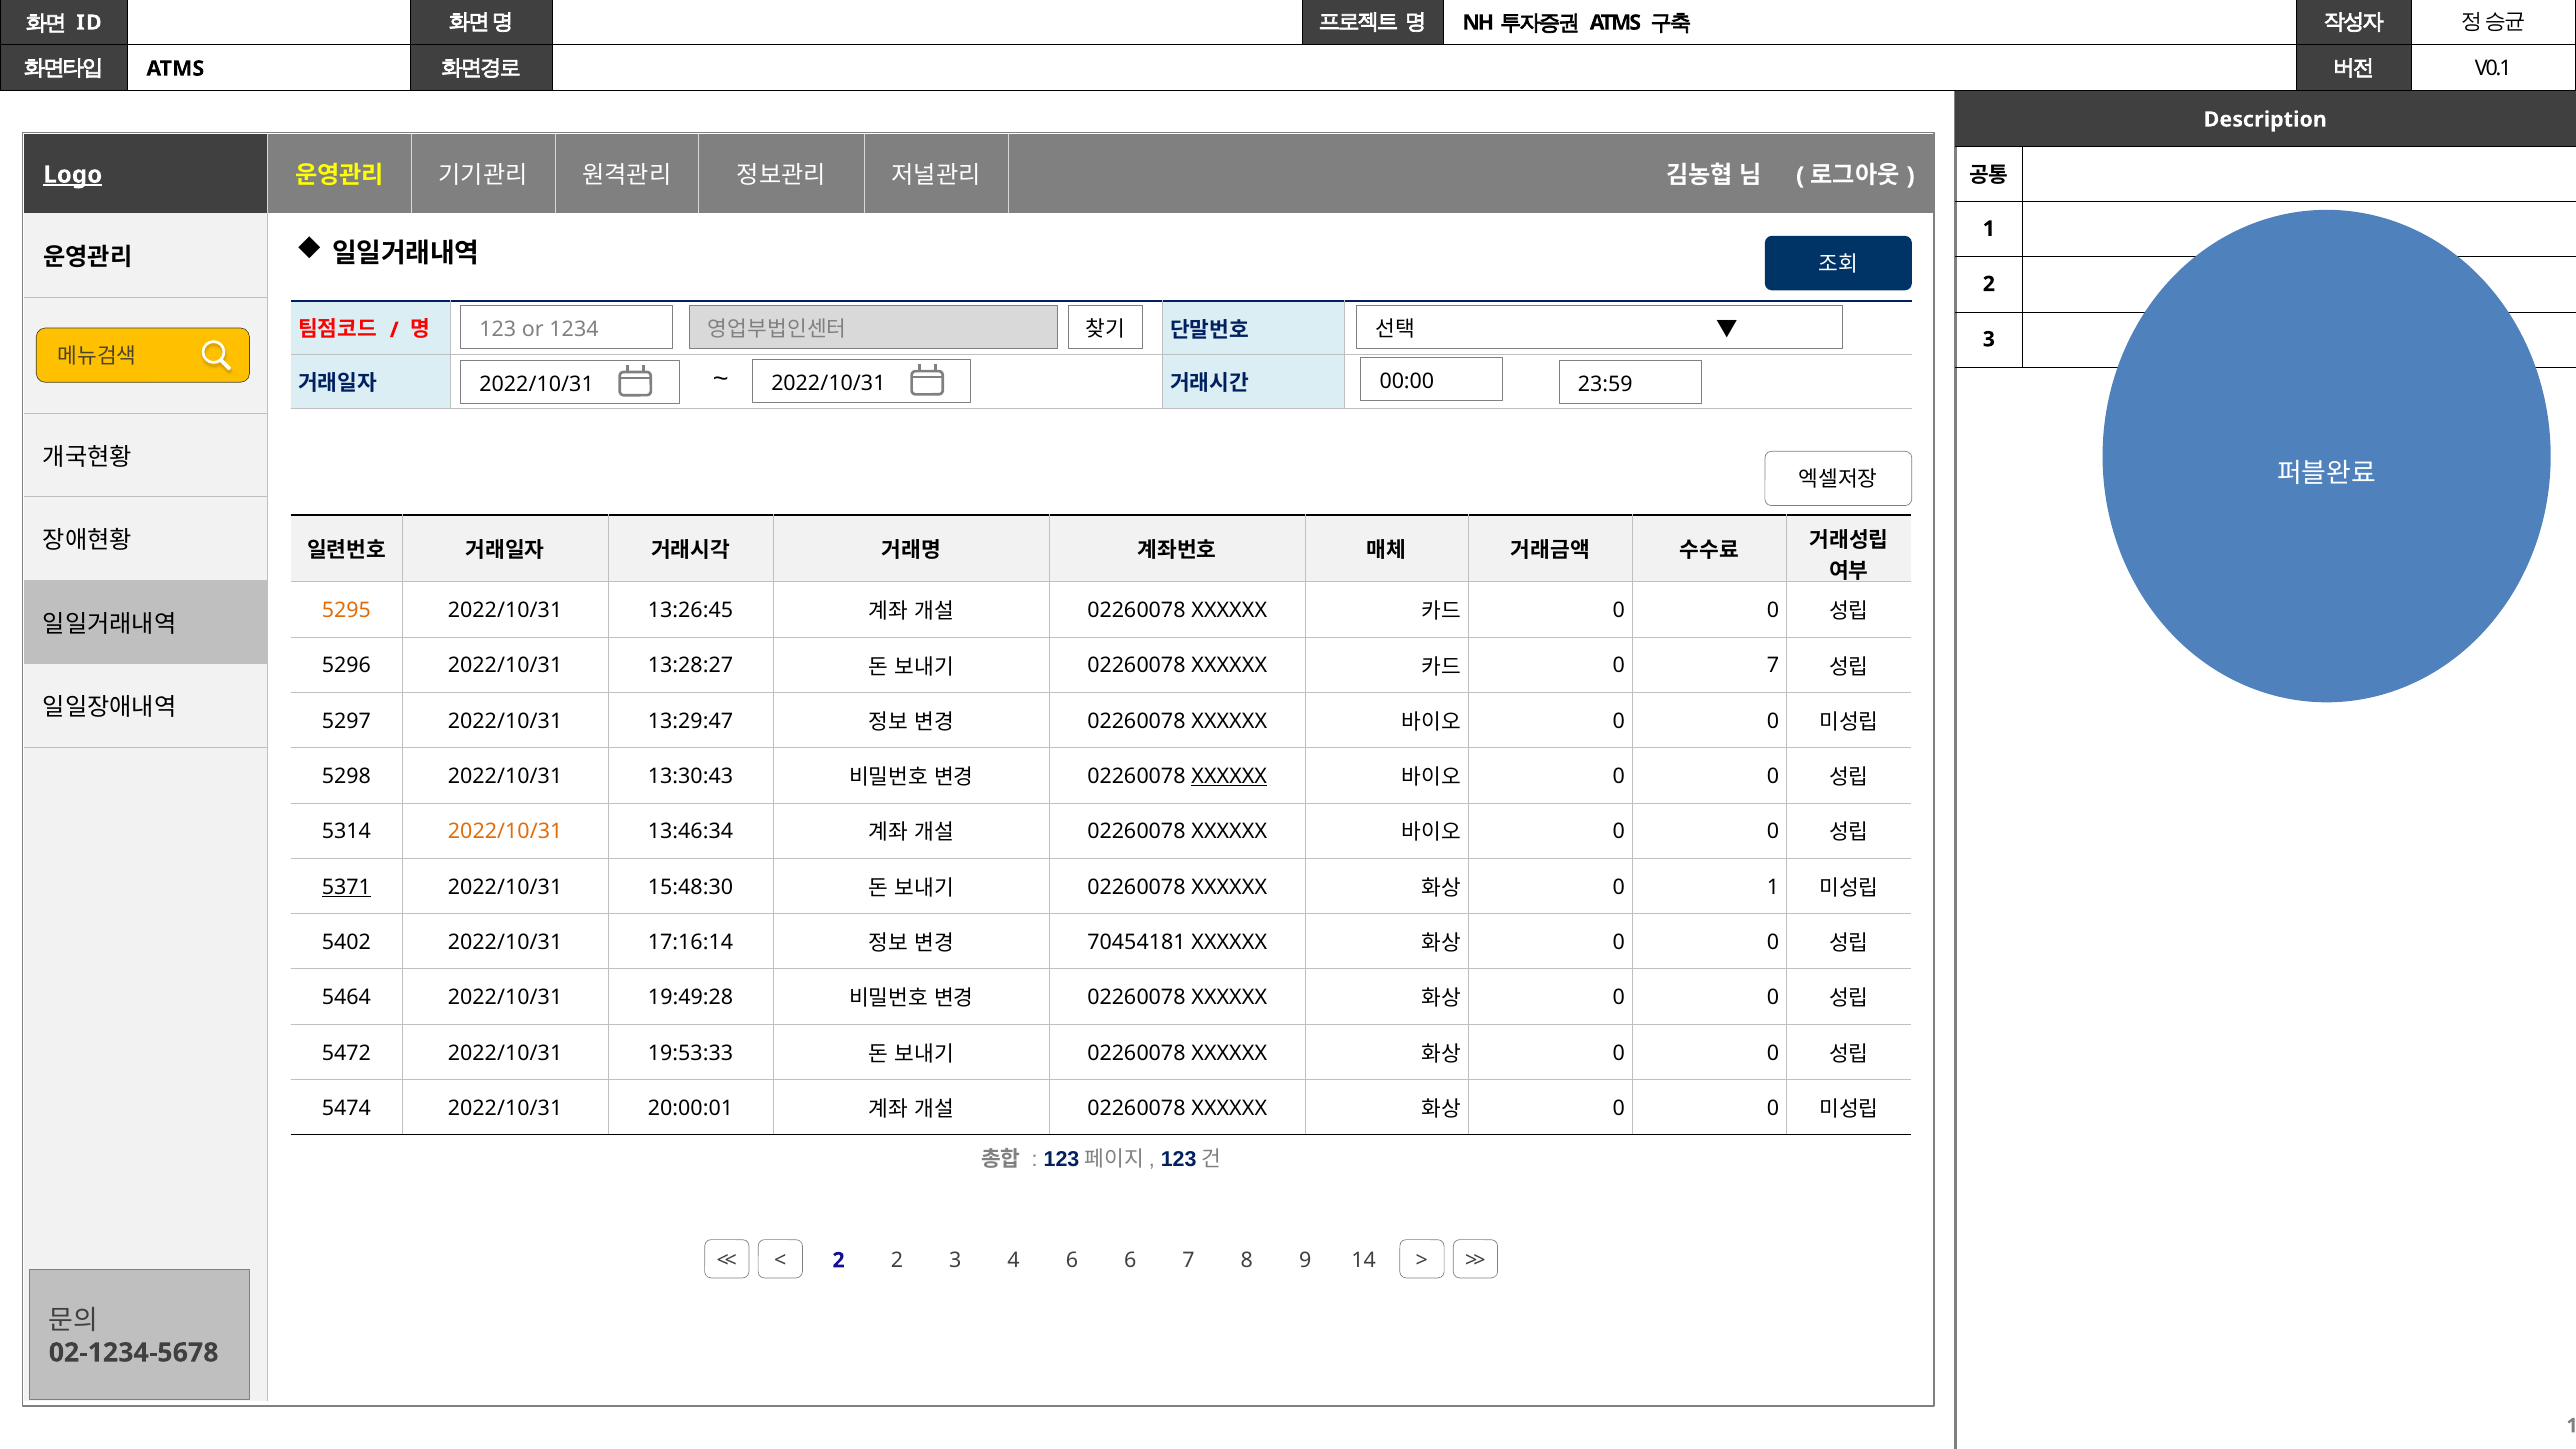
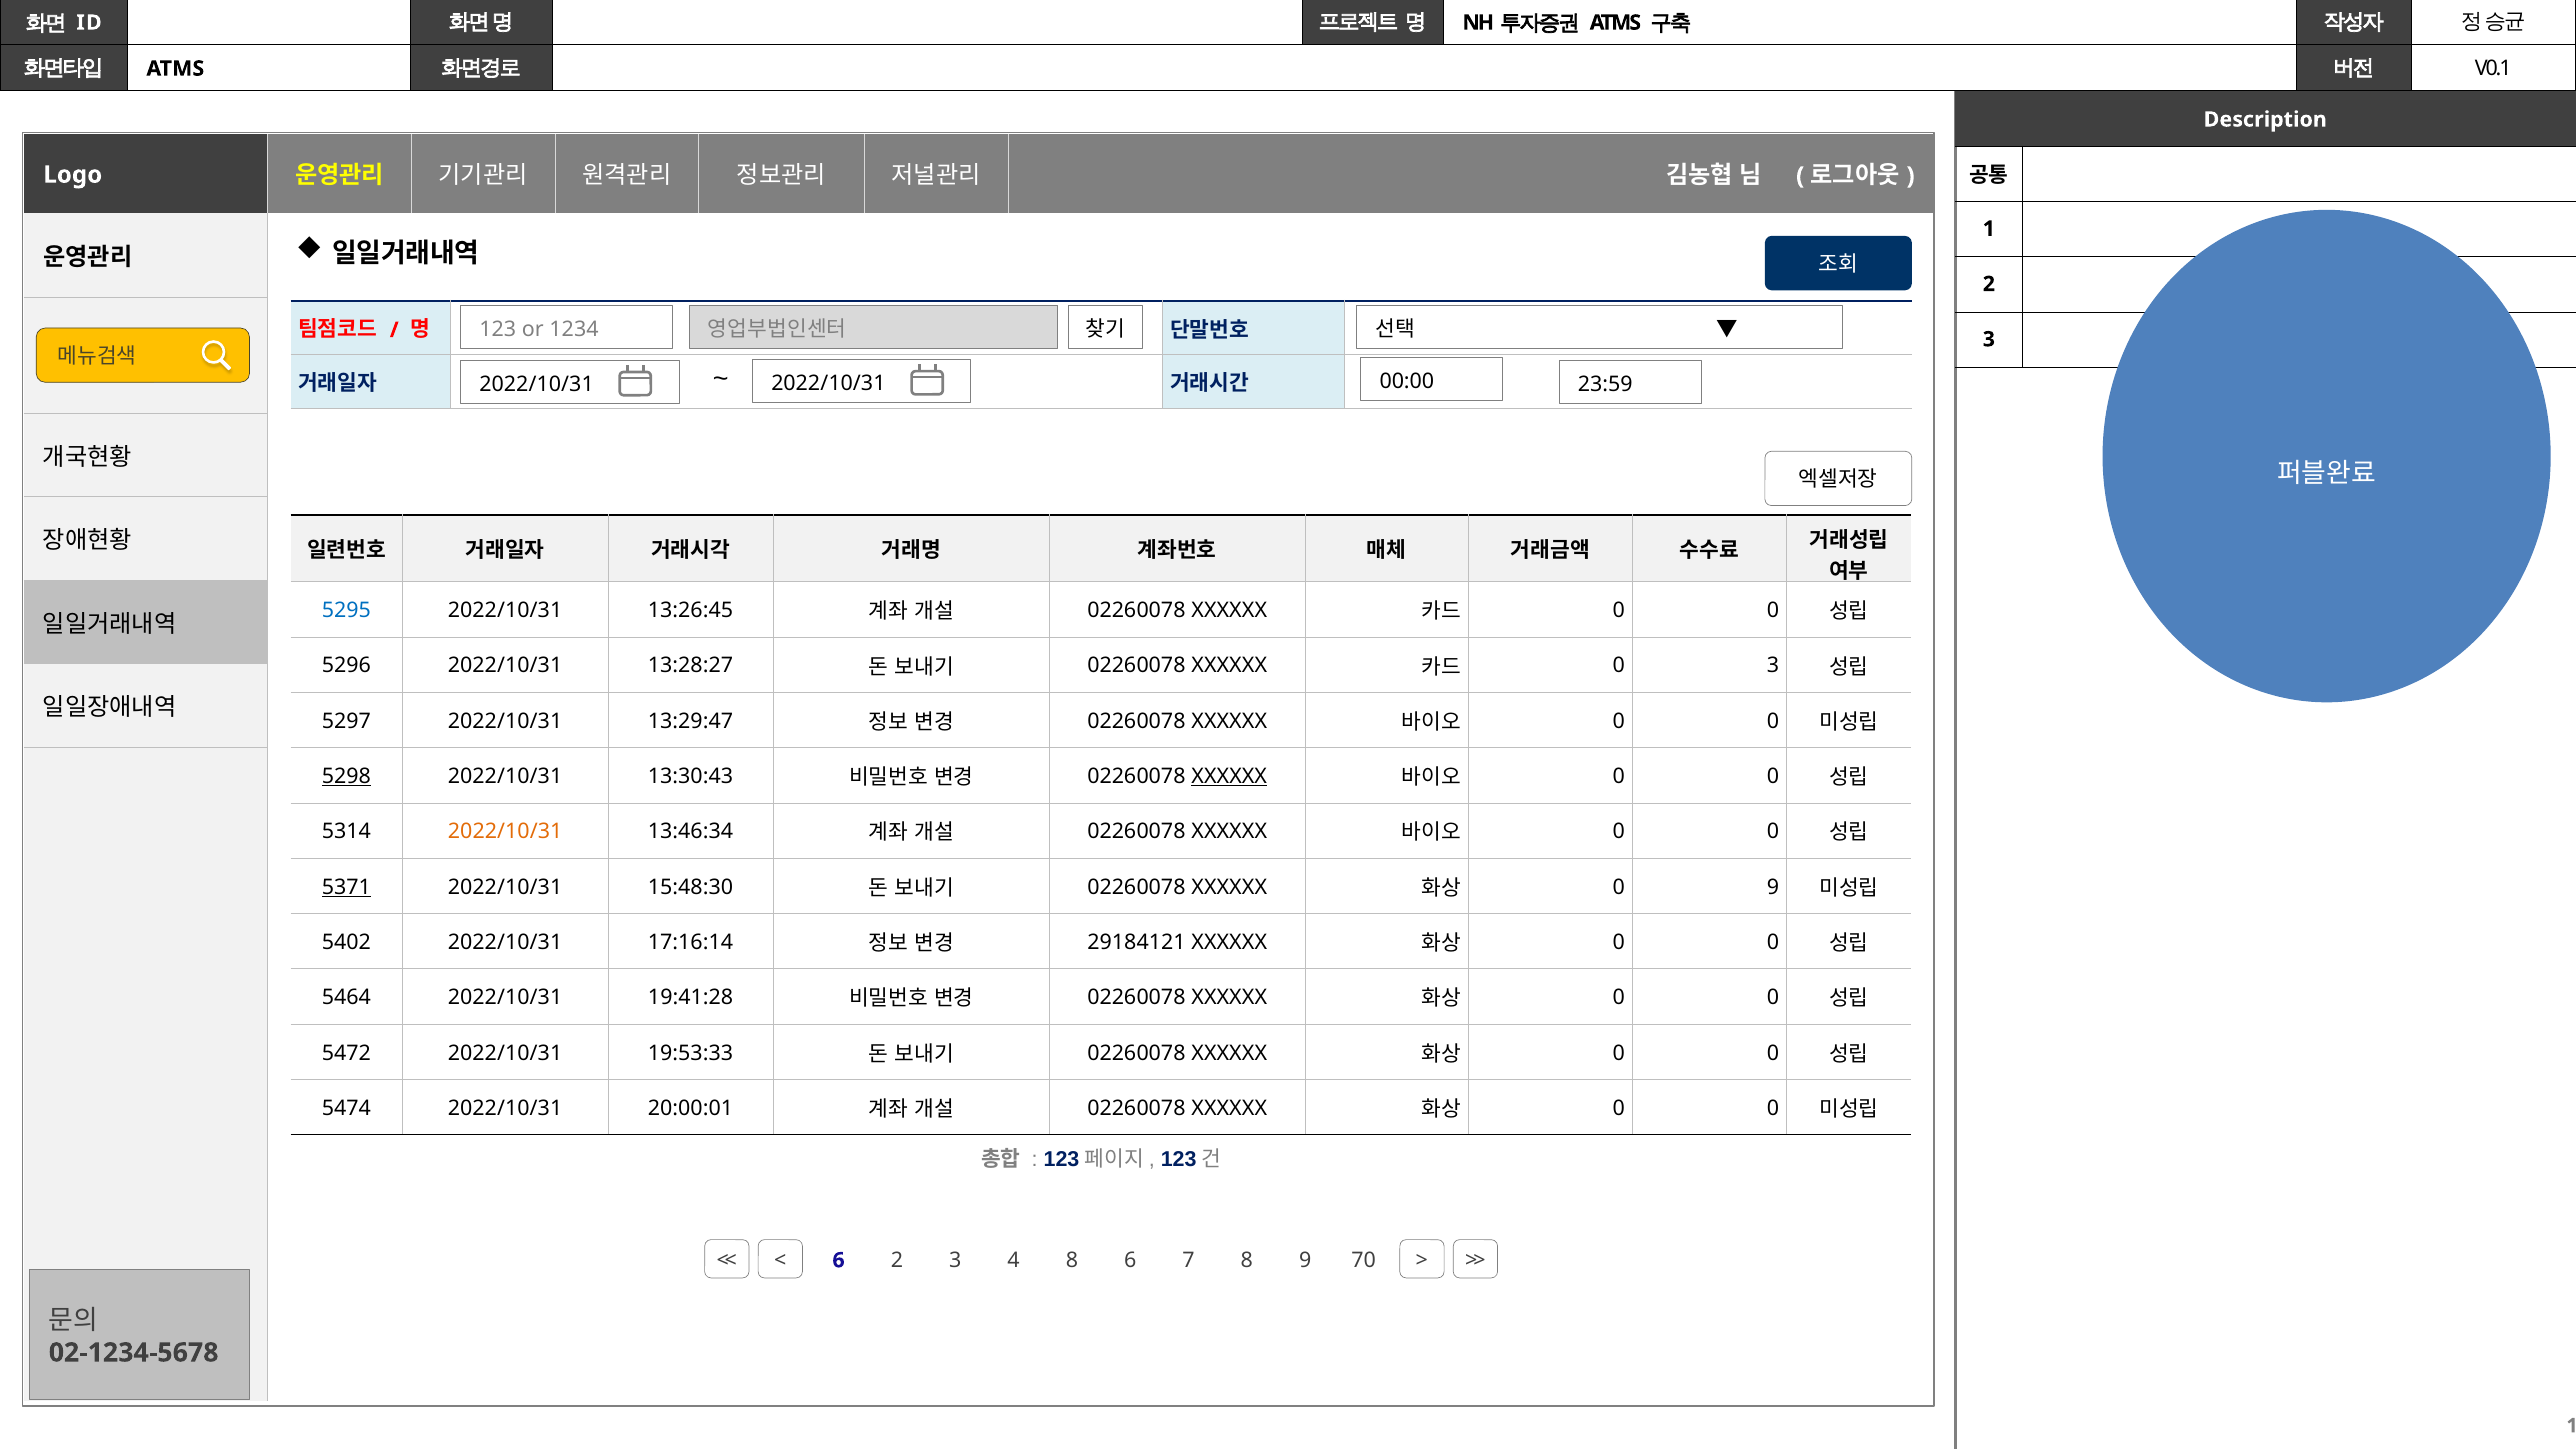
Logo underline: present -> none (73, 175)
5295 colour: orange -> blue (346, 611)
0 7: 7 -> 3 (1773, 666)
5298 underline: none -> present (346, 776)
0 1: 1 -> 9 (1773, 887)
70454181: 70454181 -> 29184121 (1137, 942)
19:49:28: 19:49:28 -> 19:41:28 (691, 998)
2: 2 -> 6 (839, 1260)
4 6: 6 -> 8 (1072, 1260)
14: 14 -> 70 (1364, 1260)
